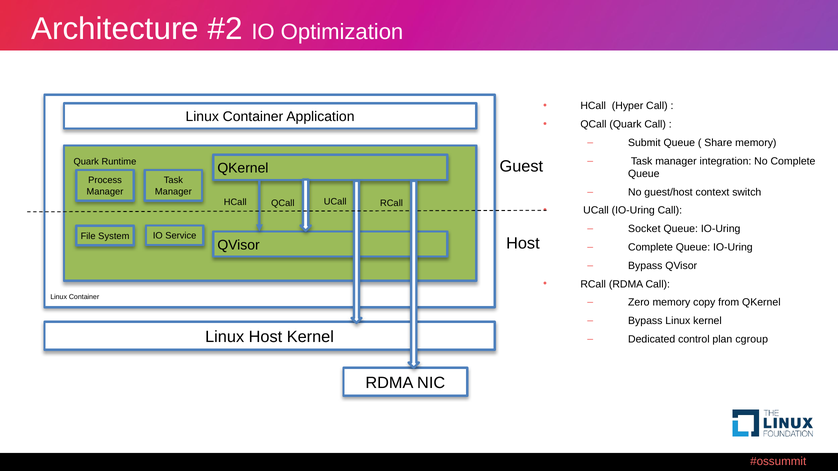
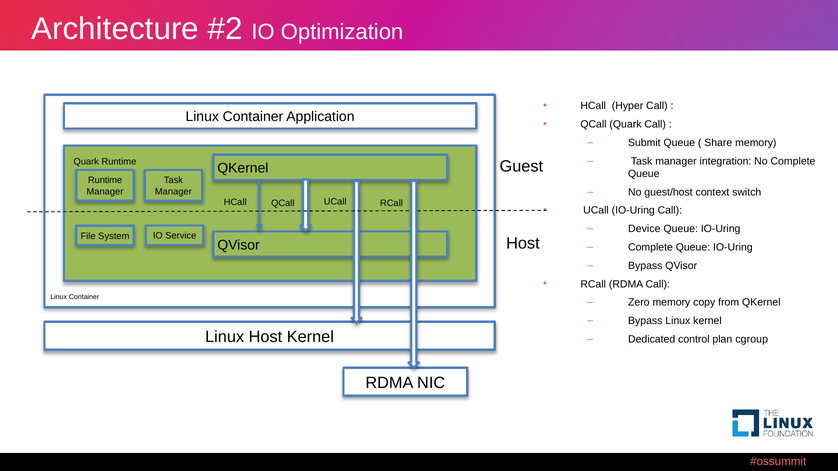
Process: Process -> Runtime (105, 181)
Socket: Socket -> Device (644, 229)
